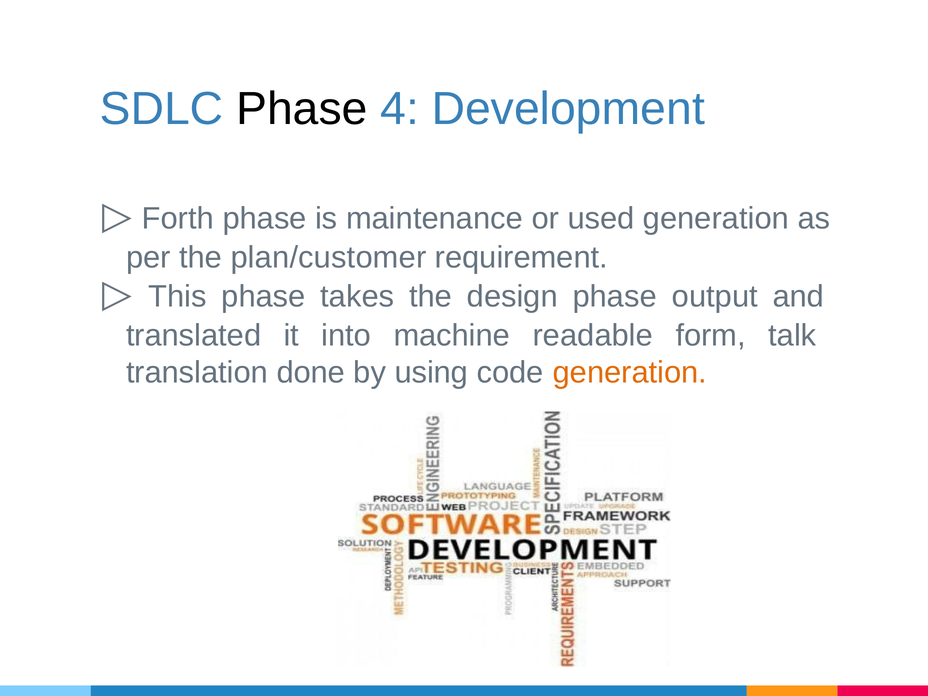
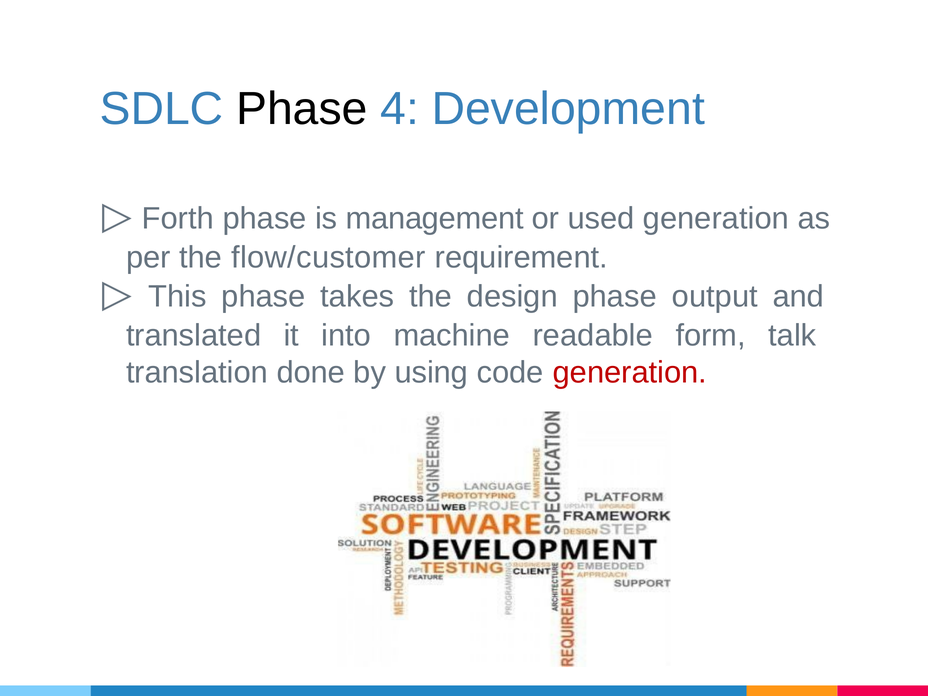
maintenance: maintenance -> management (435, 219)
plan/customer: plan/customer -> flow/customer (328, 257)
generation colour: orange -> red (630, 373)
